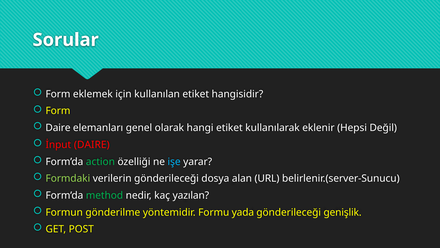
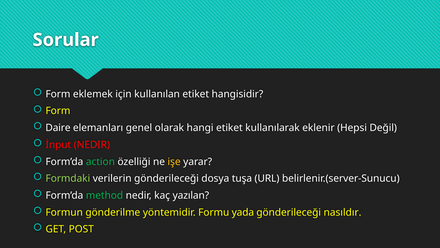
İnput DAIRE: DAIRE -> NEDIR (92, 144)
işe colour: light blue -> yellow (174, 161)
alan: alan -> tuşa (242, 178)
genişlik: genişlik -> nasıldır (343, 212)
